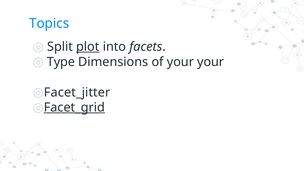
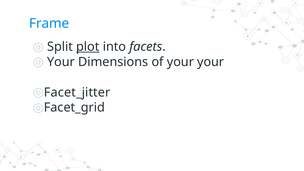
Topics: Topics -> Frame (49, 23)
Type: Type -> Your (61, 62)
Facet_grid underline: present -> none (74, 108)
